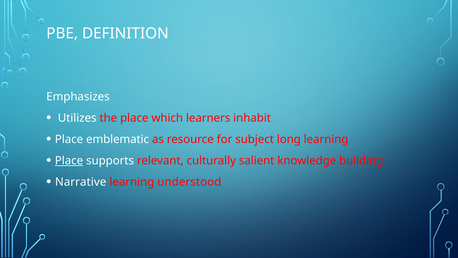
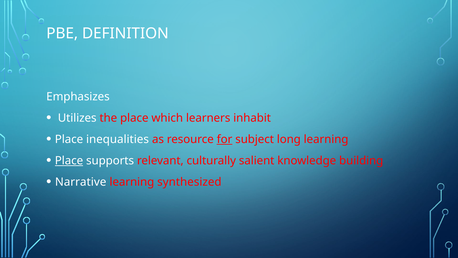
emblematic: emblematic -> inequalities (118, 139)
for underline: none -> present (225, 139)
understood: understood -> synthesized (189, 182)
